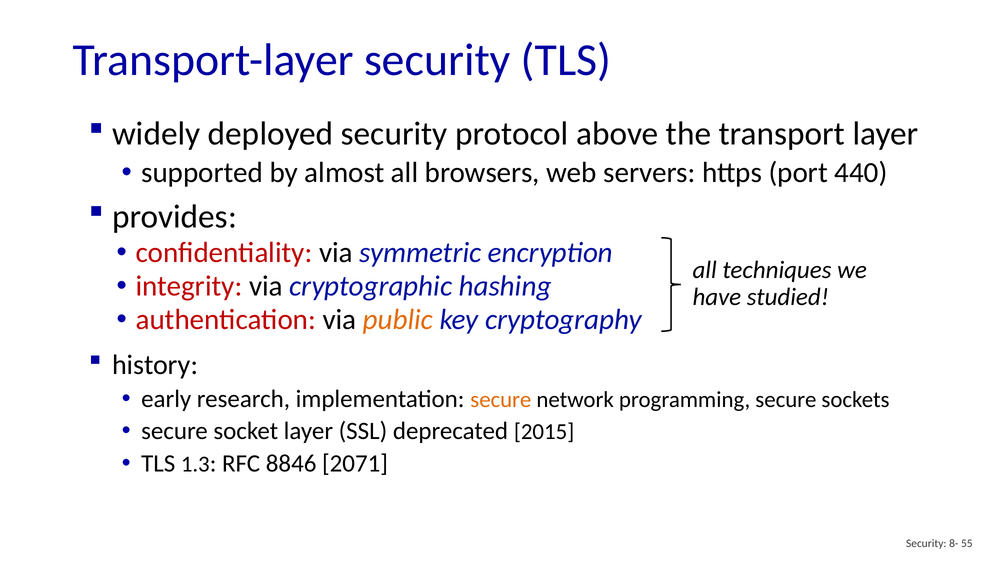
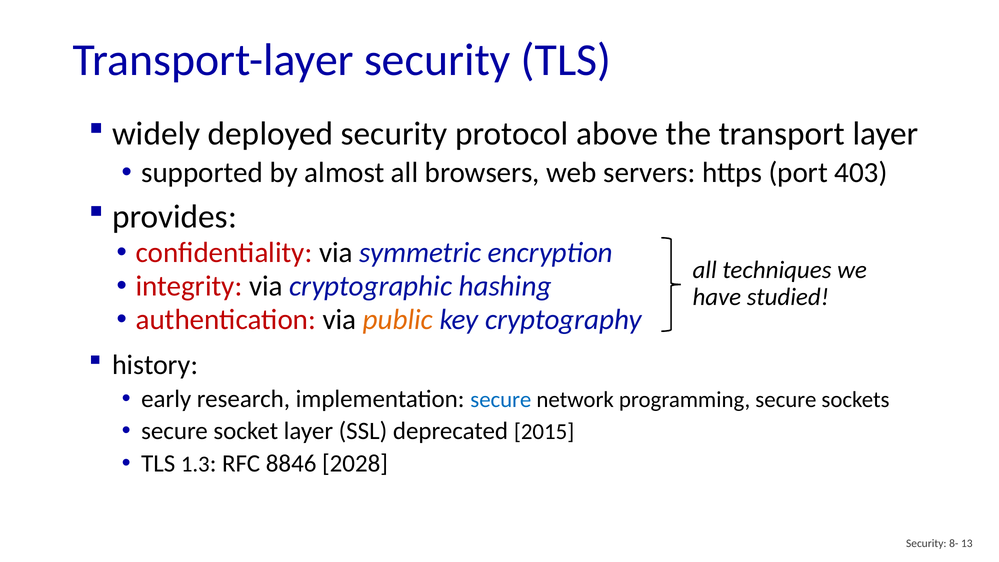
440: 440 -> 403 (861, 173)
secure colour: orange -> blue (501, 400)
2071: 2071 -> 2028 (355, 463)
55: 55 -> 13 (967, 543)
